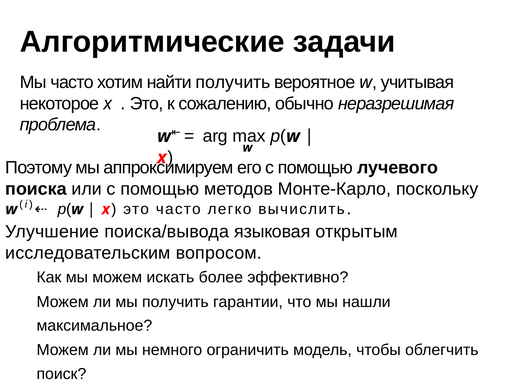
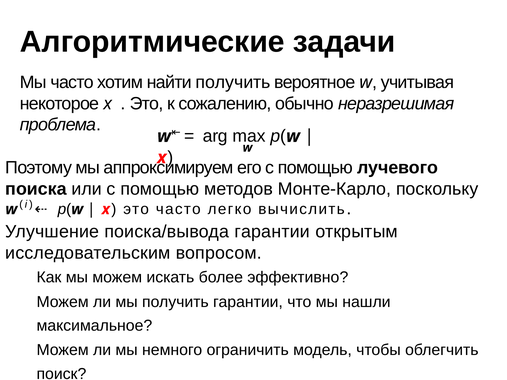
поиска/вывода языковая: языковая -> гарантии (272, 232)
